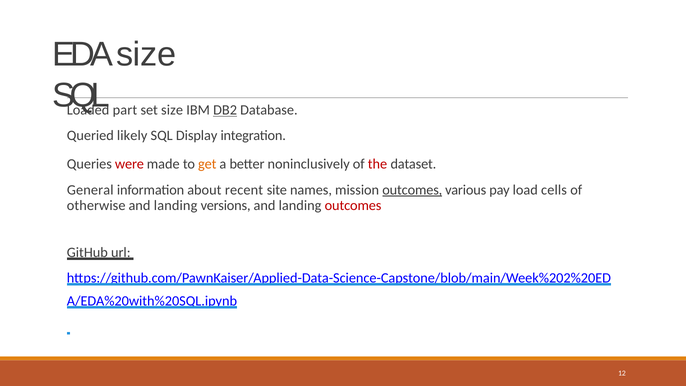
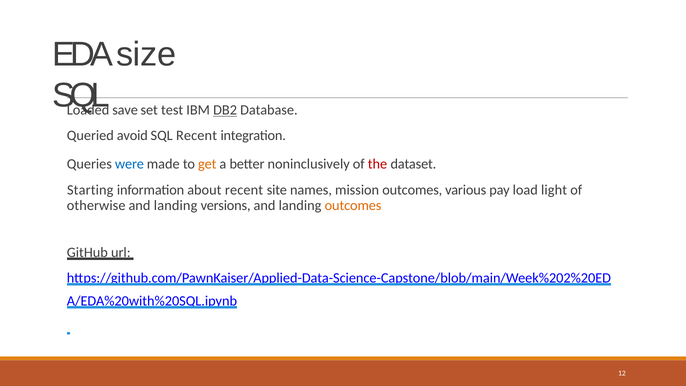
part: part -> save (125, 110)
set size: size -> test (172, 110)
likely: likely -> avoid (132, 136)
SQL Display: Display -> Recent (197, 136)
were colour: red -> blue (129, 164)
General: General -> Starting (90, 190)
outcomes underline: present -> none (412, 190)
cells: cells -> light (554, 190)
outcomes colour: red -> orange (353, 206)
